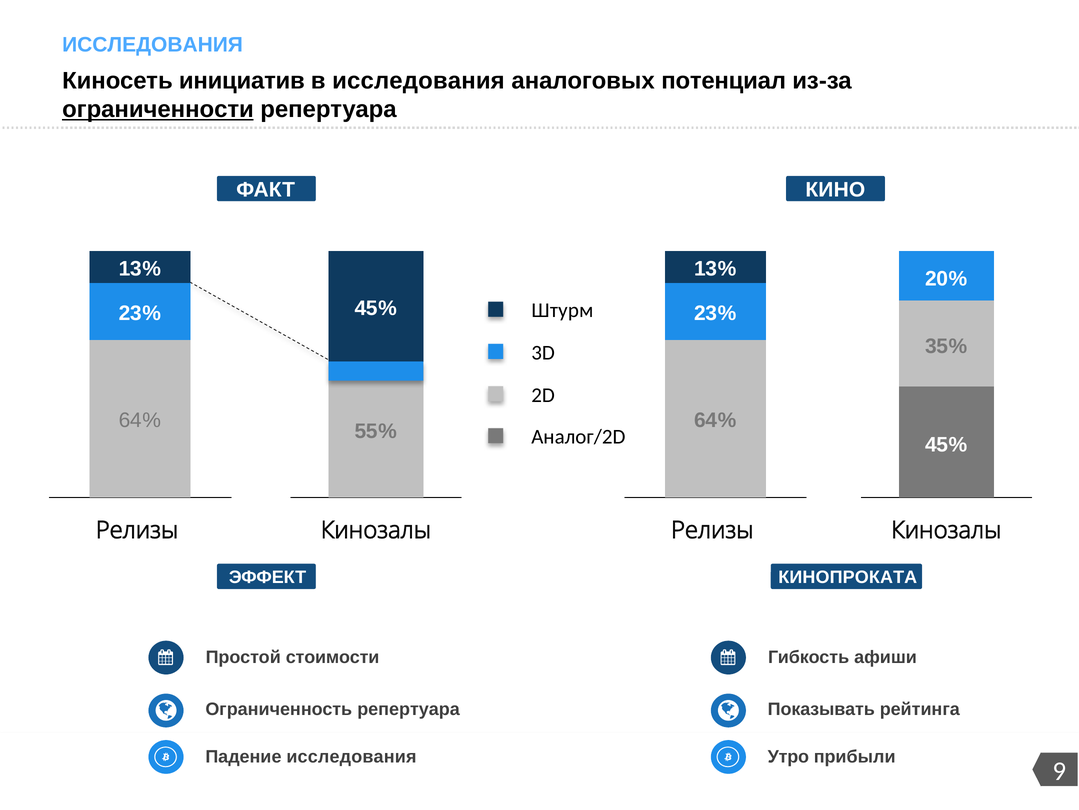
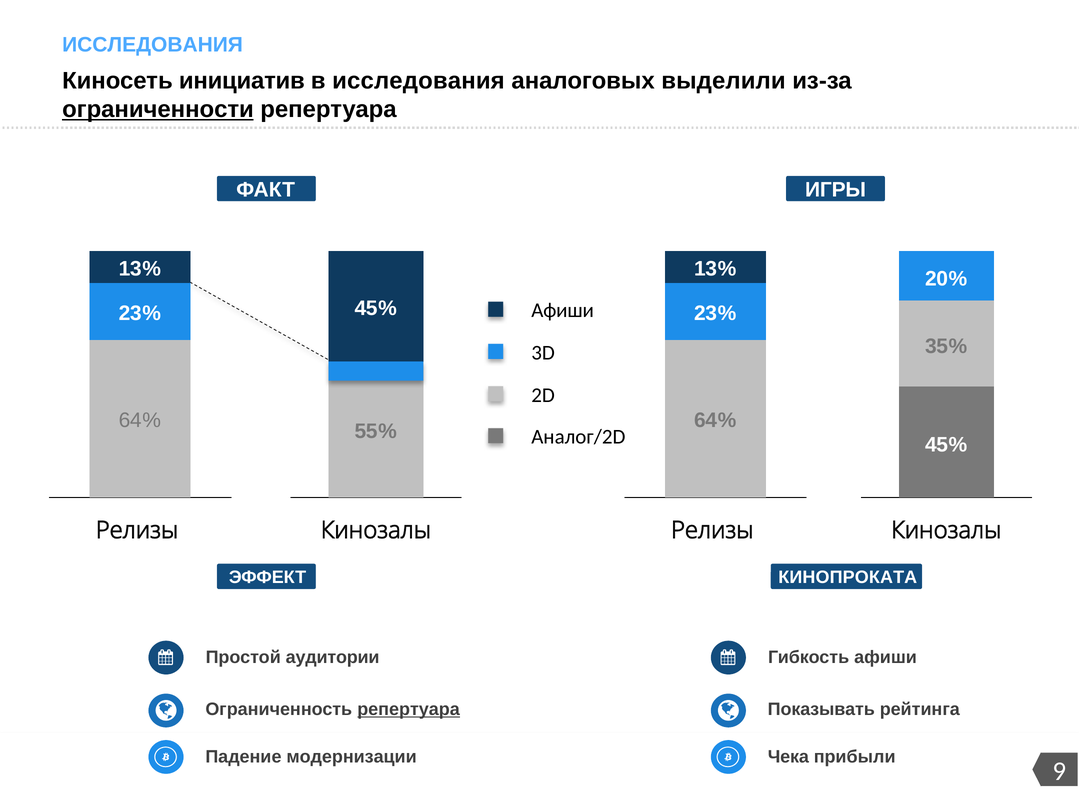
потенциал: потенциал -> выделили (723, 81)
КИНО: КИНО -> ИГРЫ (836, 189)
Штурм: Штурм -> Афиши (563, 310)
стоимости: стоимости -> аудитории (333, 657)
репертуара underline: none -> present (409, 709)
Падение исследования: исследования -> модернизации (352, 756)
Утро: Утро -> Чека (788, 756)
